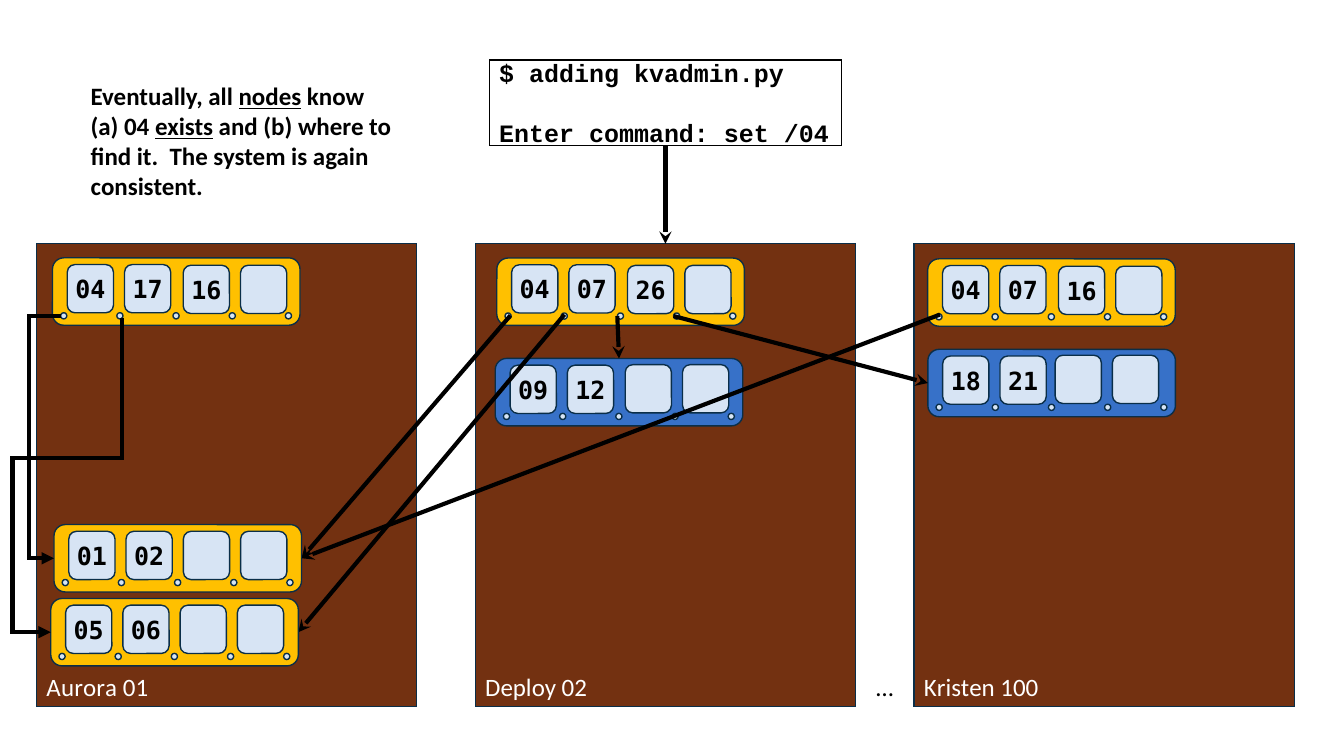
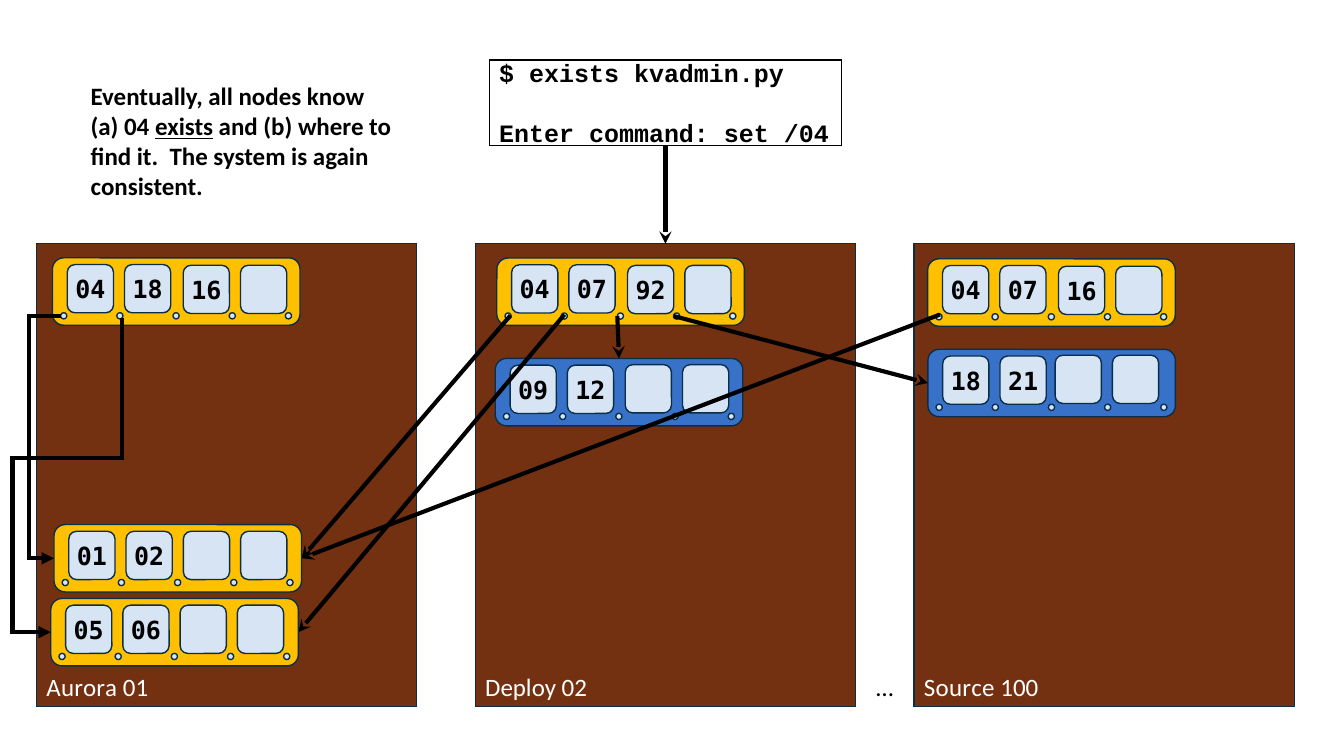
adding: adding -> exists (574, 74)
nodes underline: present -> none (270, 98)
04 17: 17 -> 18 (148, 290)
26: 26 -> 92 (651, 291)
Kristen: Kristen -> Source (959, 689)
